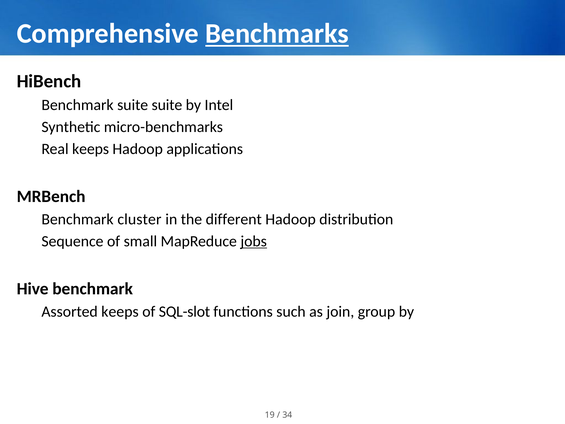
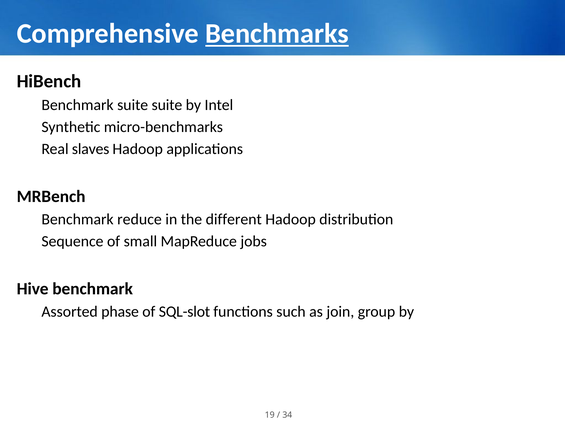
Real keeps: keeps -> slaves (91, 149)
cluster: cluster -> reduce (139, 219)
jobs underline: present -> none (254, 241)
Assorted keeps: keeps -> phase (120, 311)
